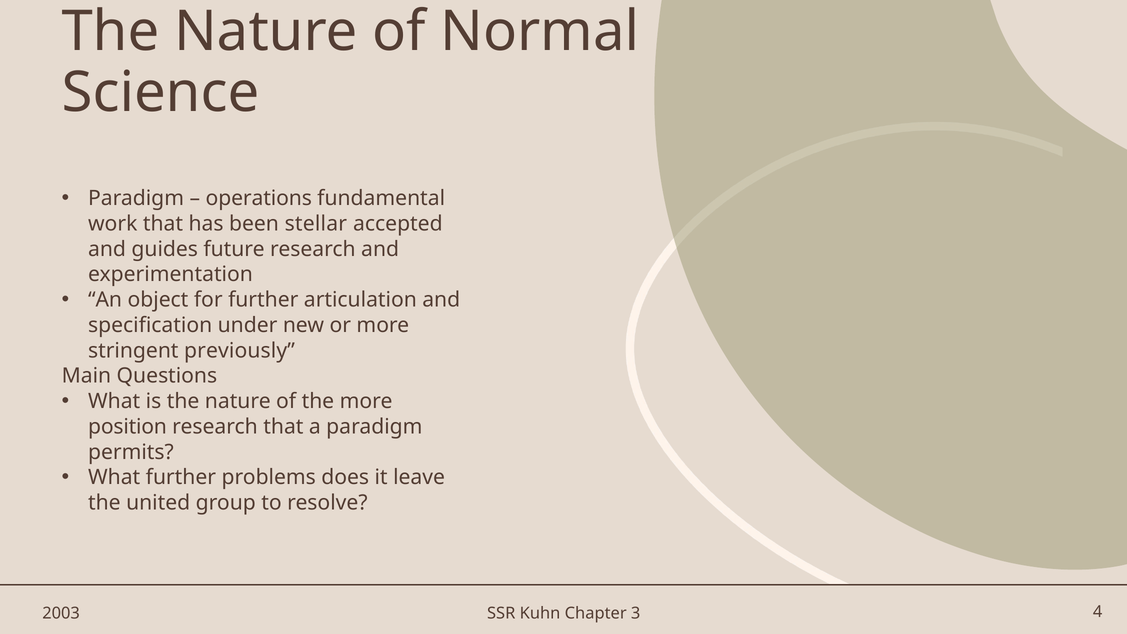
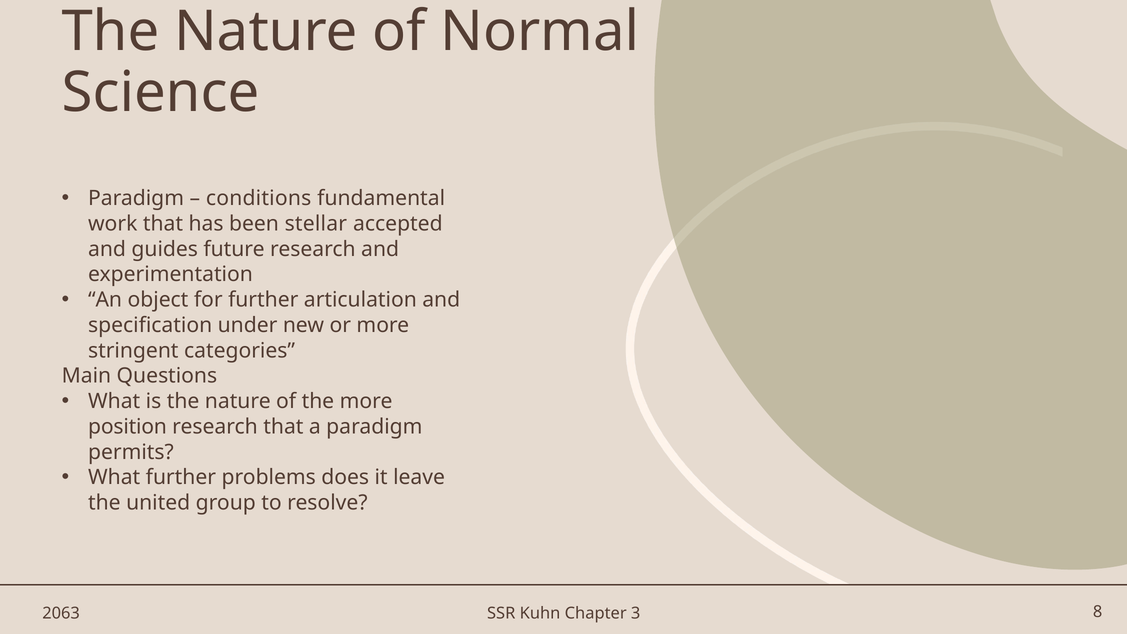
operations: operations -> conditions (259, 198)
previously: previously -> categories (240, 351)
2003: 2003 -> 2063 (61, 613)
4: 4 -> 8 (1098, 612)
